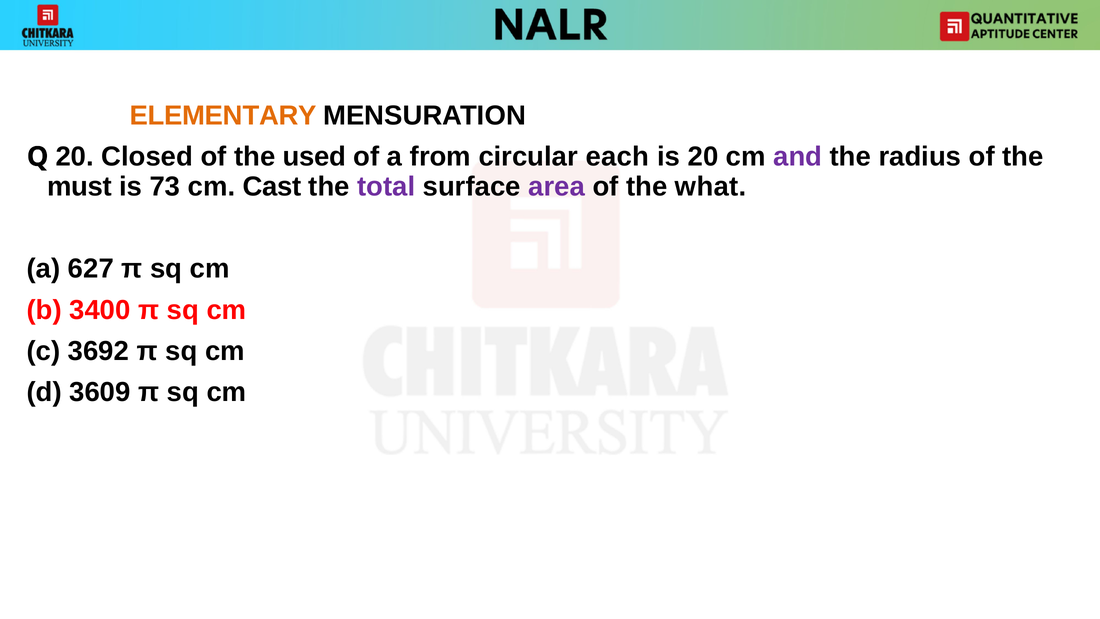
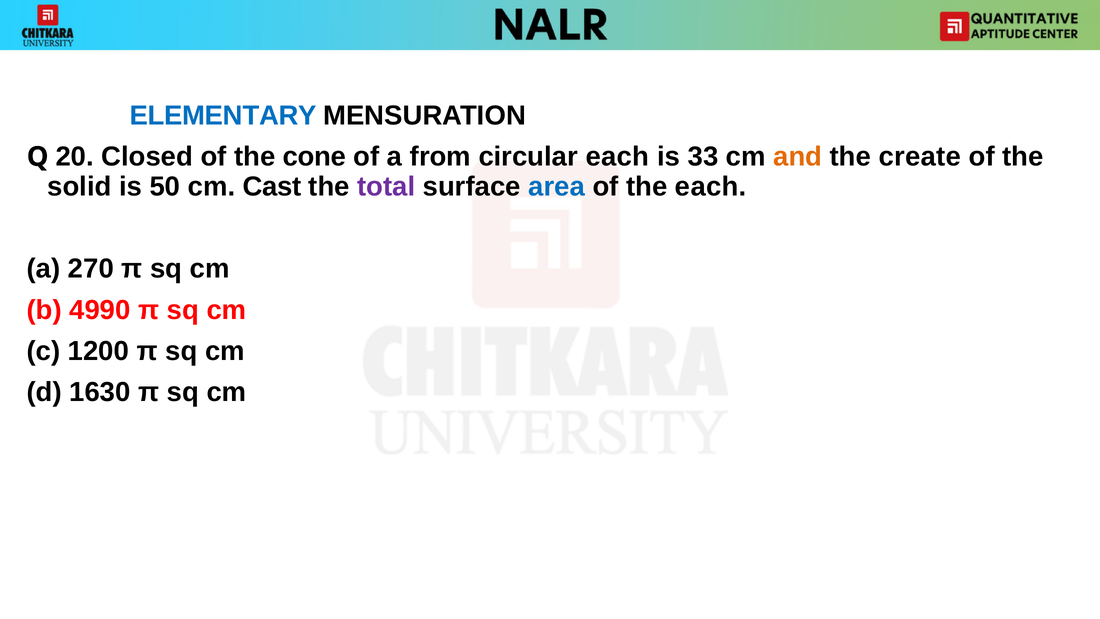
ELEMENTARY colour: orange -> blue (223, 116)
used: used -> cone (315, 157)
is 20: 20 -> 33 (703, 157)
and colour: purple -> orange (798, 157)
radius: radius -> create (920, 157)
must: must -> solid (79, 186)
73: 73 -> 50 (165, 186)
area colour: purple -> blue (557, 186)
the what: what -> each (711, 186)
627: 627 -> 270 (91, 269)
3400: 3400 -> 4990 (100, 310)
3692: 3692 -> 1200 (99, 351)
3609: 3609 -> 1630 (100, 392)
